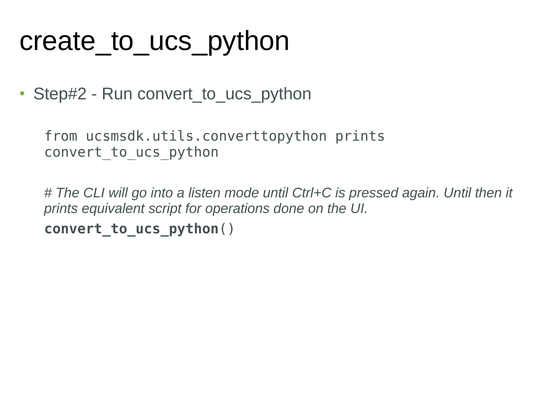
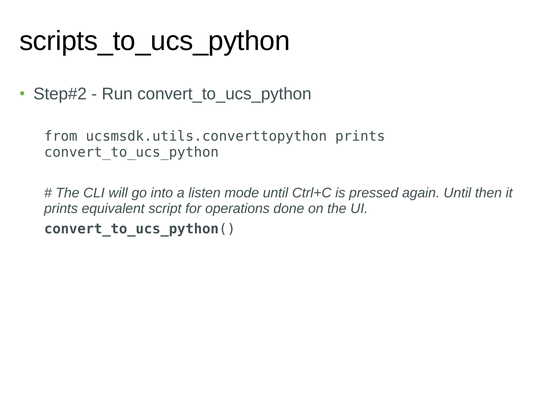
create_to_ucs_python: create_to_ucs_python -> scripts_to_ucs_python (155, 41)
